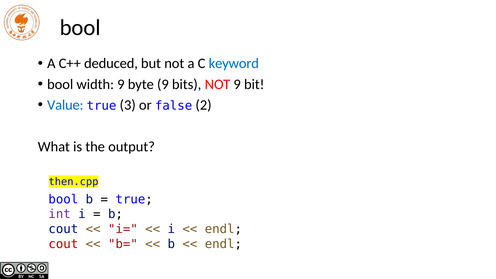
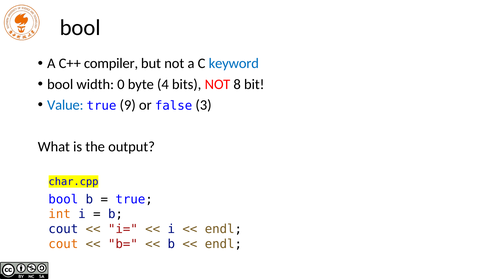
deduced: deduced -> compiler (111, 64)
width 9: 9 -> 0 (121, 84)
byte 9: 9 -> 4 (163, 84)
NOT 9: 9 -> 8 (237, 84)
3: 3 -> 9 (128, 105)
2: 2 -> 3 (204, 105)
then.cpp: then.cpp -> char.cpp (73, 182)
int colour: purple -> orange (60, 214)
cout colour: red -> orange (63, 244)
